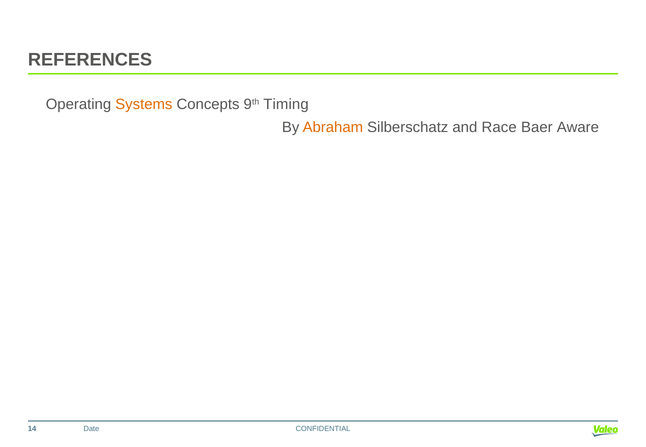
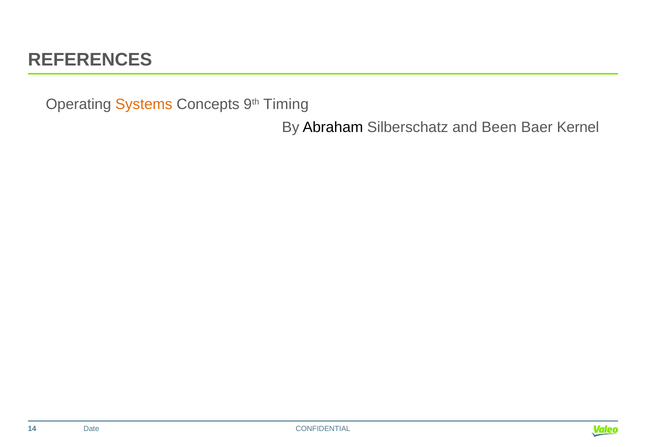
Abraham colour: orange -> black (333, 127)
Race: Race -> Been (499, 127)
Aware: Aware -> Kernel (578, 127)
